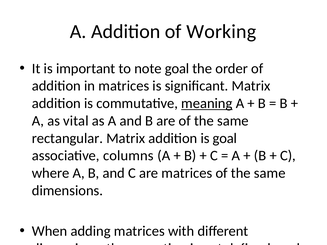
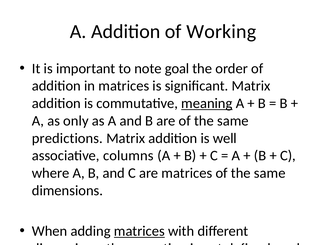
vital: vital -> only (76, 121)
rectangular: rectangular -> predictions (67, 138)
is goal: goal -> well (225, 138)
matrices underline: none -> present (139, 231)
